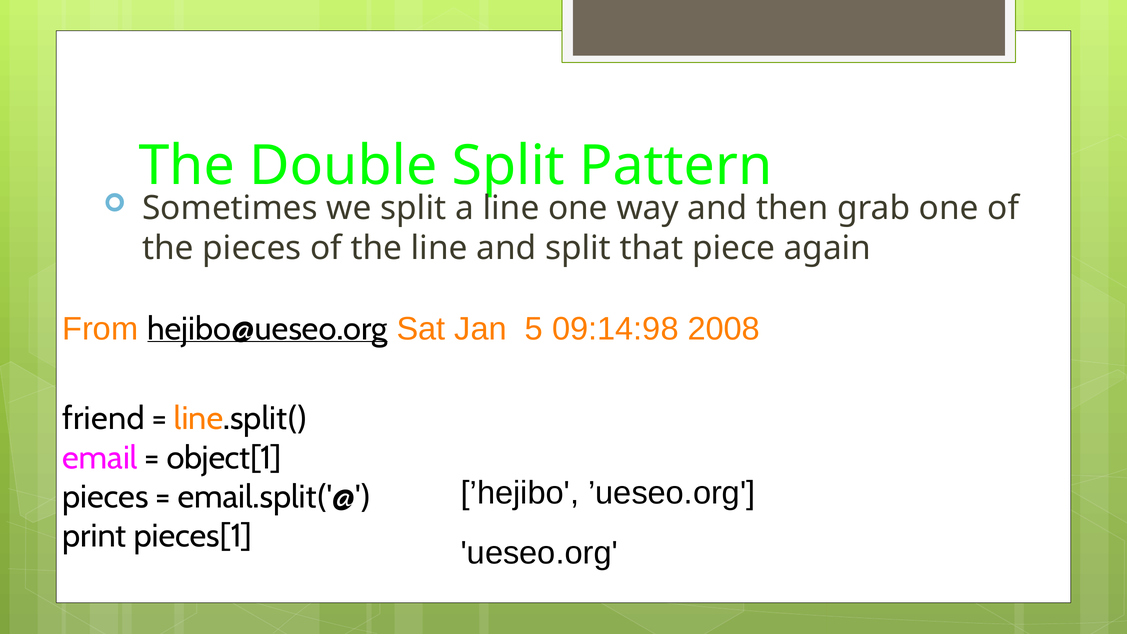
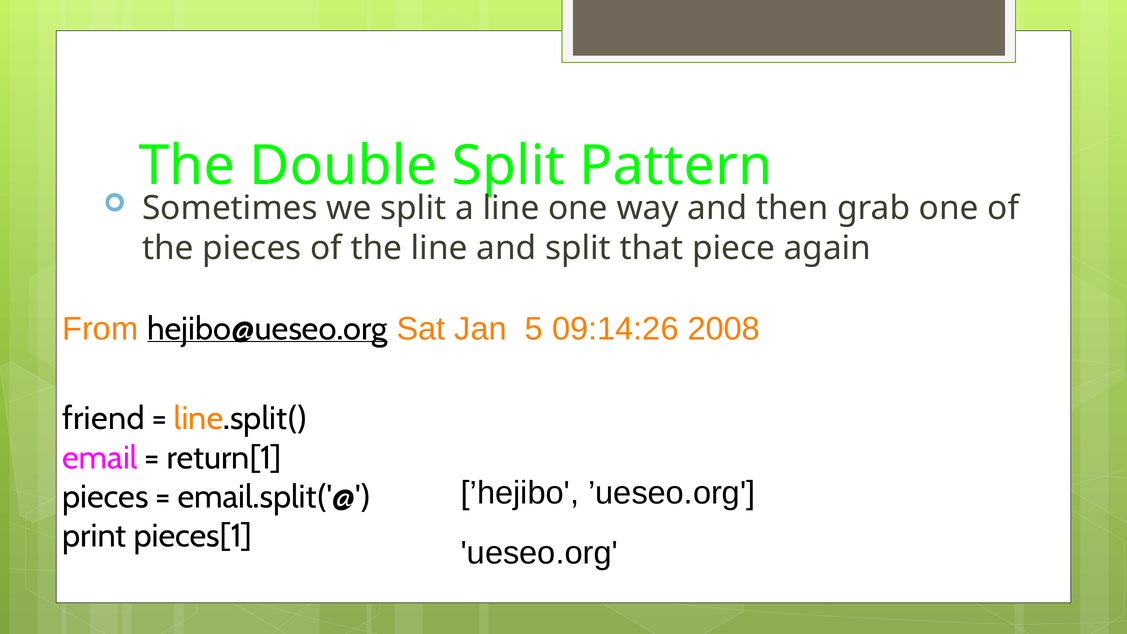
09:14:98: 09:14:98 -> 09:14:26 (615, 329)
object[1: object[1 -> return[1 (224, 458)
